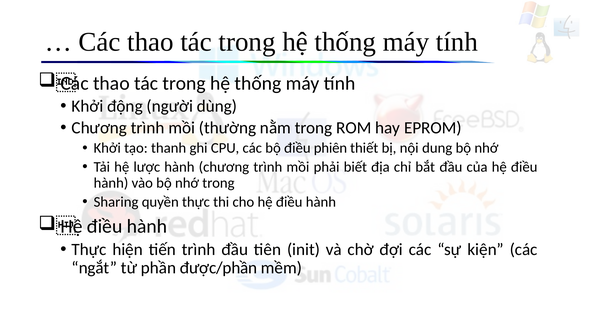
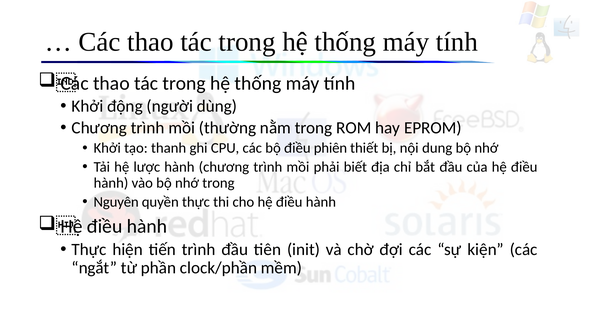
Sharing: Sharing -> Nguyên (116, 202)
được/phần: được/phần -> clock/phần (218, 268)
